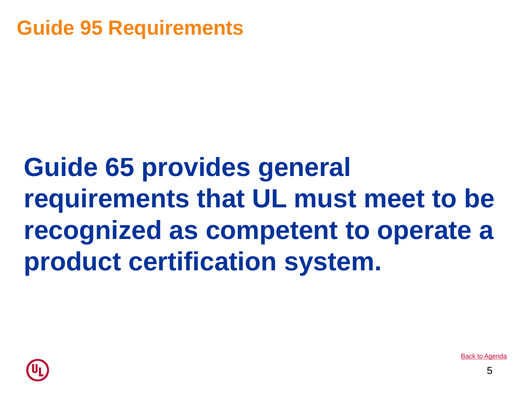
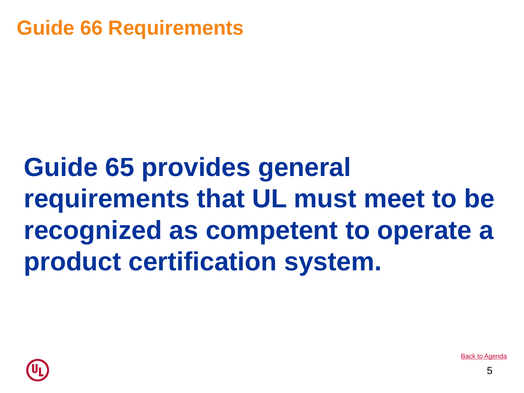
95: 95 -> 66 (91, 28)
